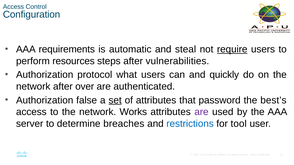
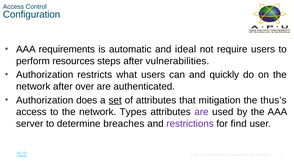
steal: steal -> ideal (186, 49)
require underline: present -> none (232, 49)
protocol: protocol -> restricts (95, 75)
false: false -> does (87, 100)
password: password -> mitigation (220, 100)
best’s: best’s -> thus’s (273, 100)
Works: Works -> Types (133, 112)
restrictions colour: blue -> purple (190, 124)
tool: tool -> find (239, 124)
